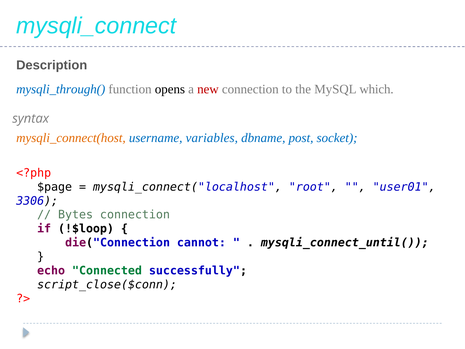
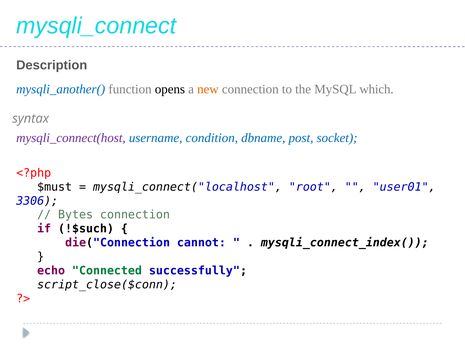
mysqli_through(: mysqli_through( -> mysqli_another( (61, 89)
new colour: red -> orange (208, 89)
mysqli_connect(host colour: orange -> purple (71, 138)
variables: variables -> condition (212, 138)
$page: $page -> $must (55, 187)
!$loop: !$loop -> !$such (86, 229)
mysqli_connect_until(: mysqli_connect_until( -> mysqli_connect_index( (345, 243)
